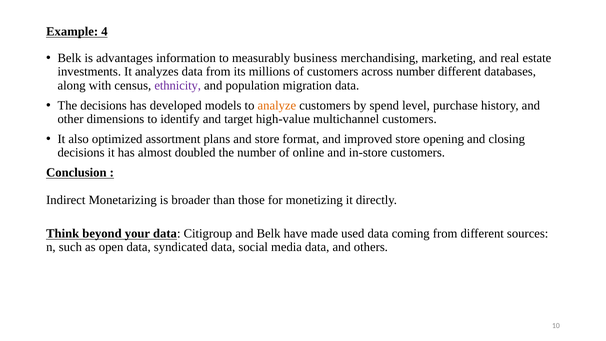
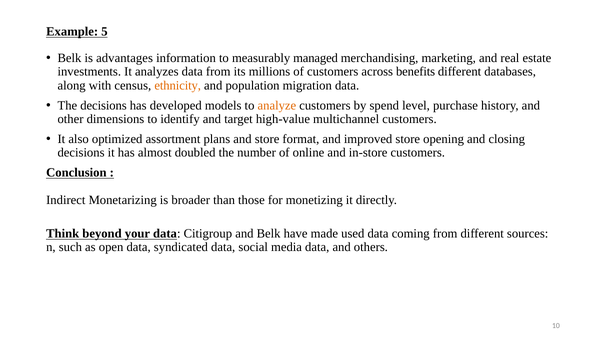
4: 4 -> 5 (104, 32)
business: business -> managed (316, 58)
across number: number -> benefits (416, 72)
ethnicity colour: purple -> orange (178, 85)
